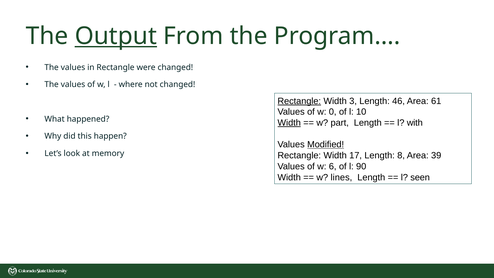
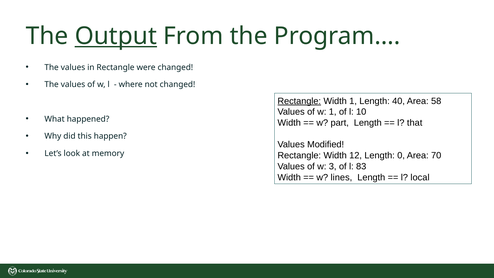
Width 3: 3 -> 1 (353, 101)
46: 46 -> 40 (399, 101)
61: 61 -> 58 (436, 101)
w 0: 0 -> 1 (333, 112)
Width underline: present -> none (289, 123)
with: with -> that (415, 123)
Modified underline: present -> none (326, 145)
17: 17 -> 12 (356, 155)
8: 8 -> 0 (401, 155)
39: 39 -> 70 (436, 155)
6: 6 -> 3 (333, 166)
90: 90 -> 83 (361, 166)
seen: seen -> local (420, 177)
